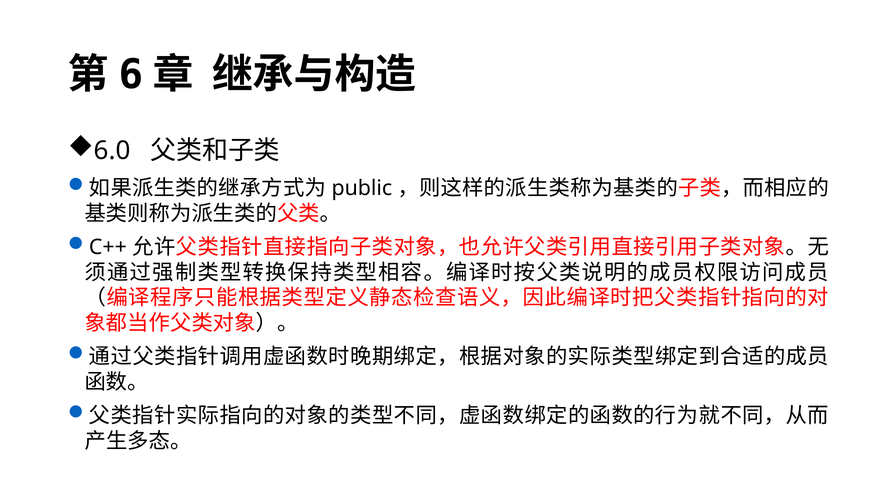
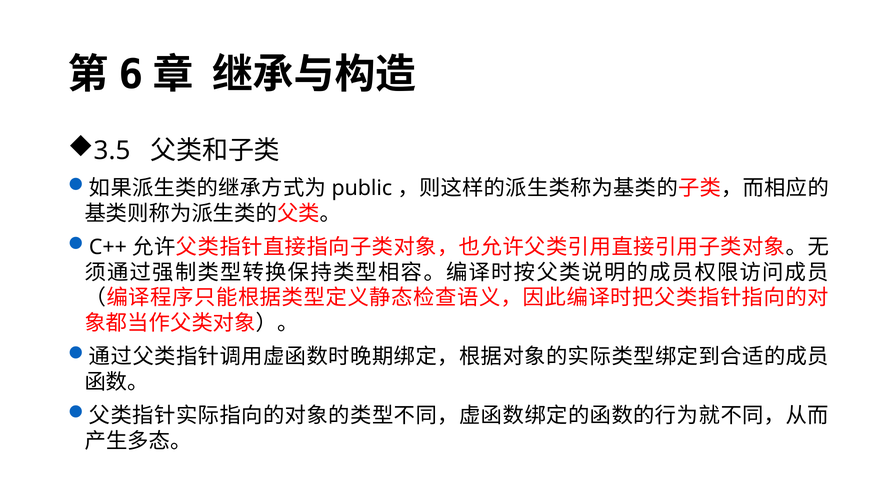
6.0: 6.0 -> 3.5 (112, 151)
